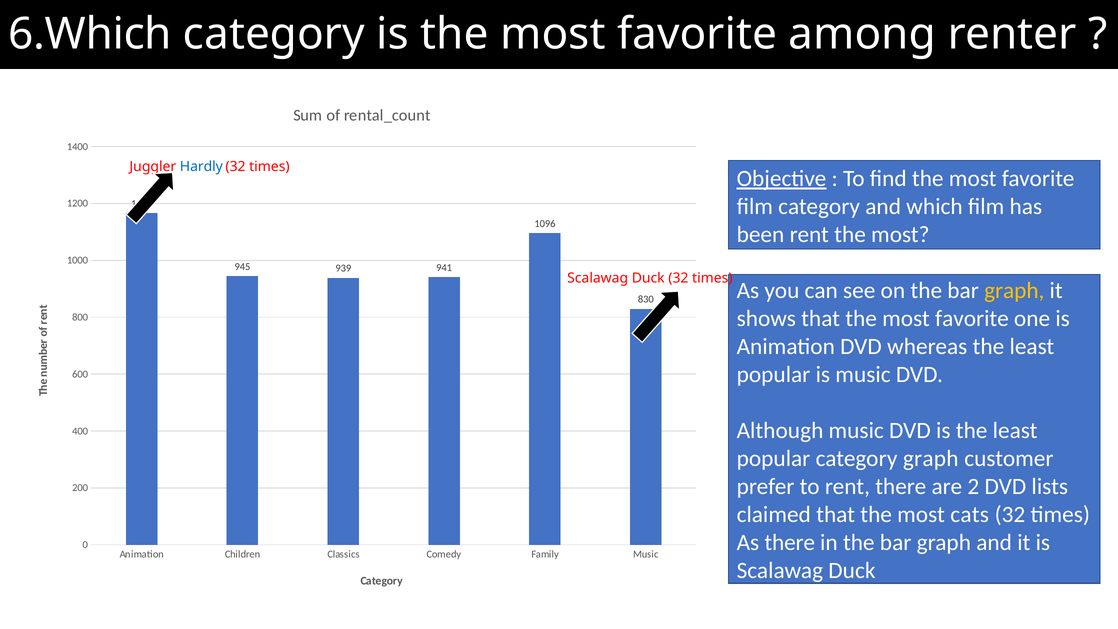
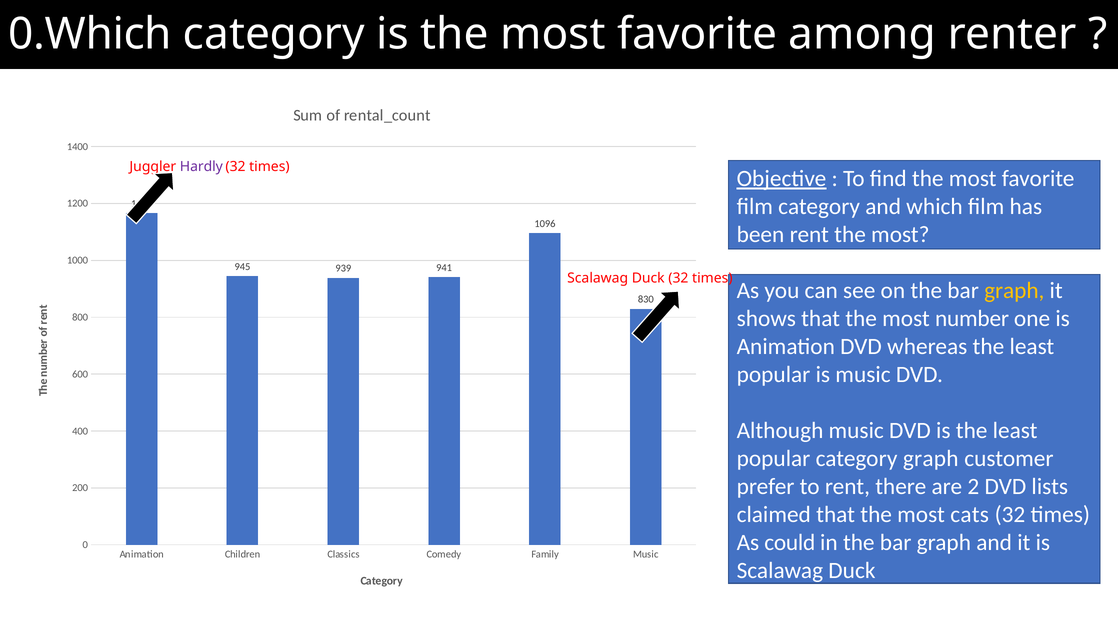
6.Which: 6.Which -> 0.Which (90, 34)
Hardly colour: blue -> purple (201, 167)
that the most favorite: favorite -> number (972, 319)
As there: there -> could (790, 542)
